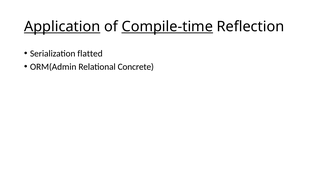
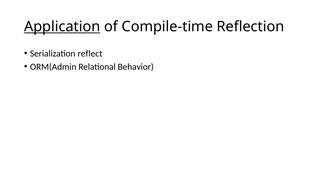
Compile-time underline: present -> none (167, 27)
flatted: flatted -> reflect (90, 53)
Concrete: Concrete -> Behavior (136, 67)
